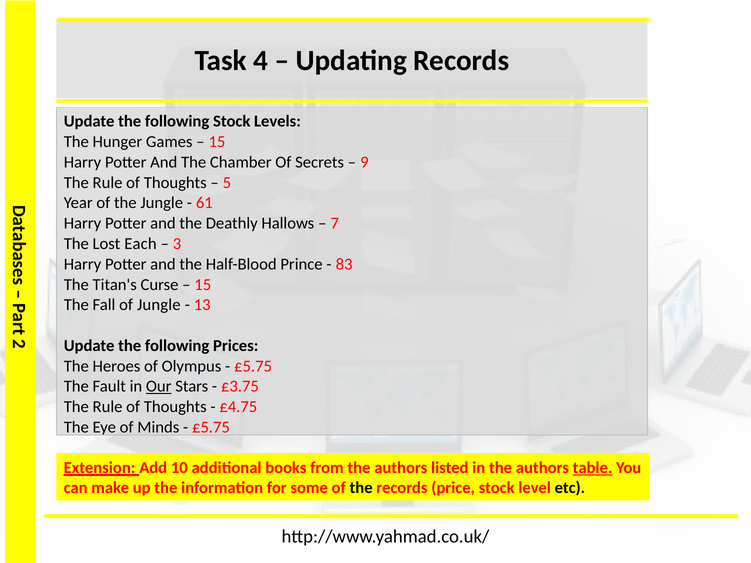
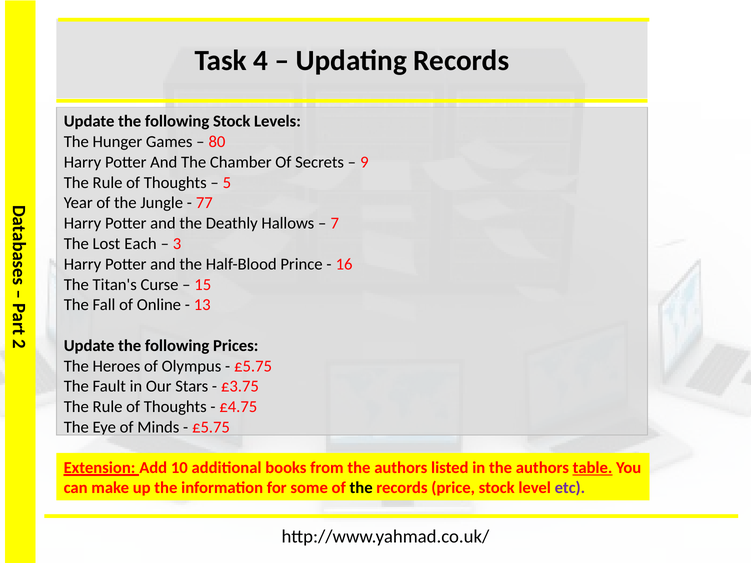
15: 15 -> 80 (217, 142)
61: 61 -> 77 (204, 203)
83: 83 -> 16 (344, 264)
of Jungle: Jungle -> Online (159, 305)
Our underline: present -> none (159, 387)
etc colour: black -> purple (570, 488)
